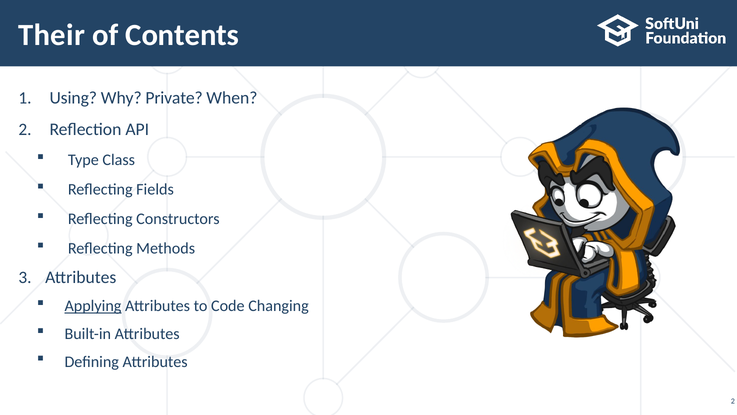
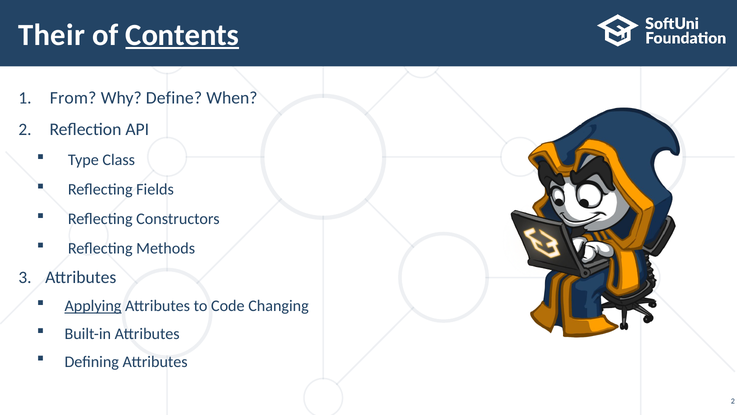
Contents underline: none -> present (182, 35)
Using: Using -> From (73, 98)
Private: Private -> Define (174, 98)
